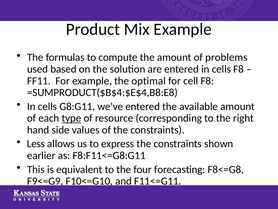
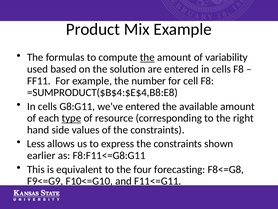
the underline: none -> present (147, 57)
problems: problems -> variability (226, 57)
optimal: optimal -> number (149, 81)
